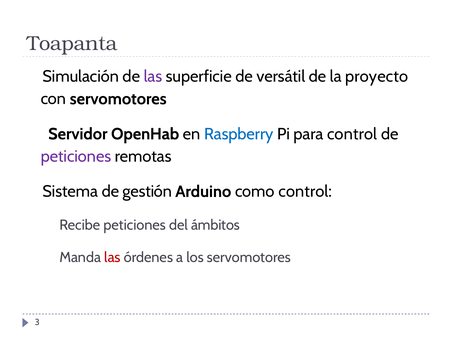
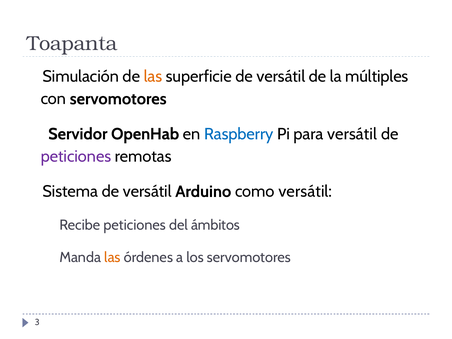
las colour: purple -> orange (153, 76)
proyecto: proyecto -> múltiples (377, 76)
para control: control -> versátil (352, 134)
gestión: gestión -> versátil (147, 192)
como control: control -> versátil (305, 192)
las colour: red -> orange (112, 257)
